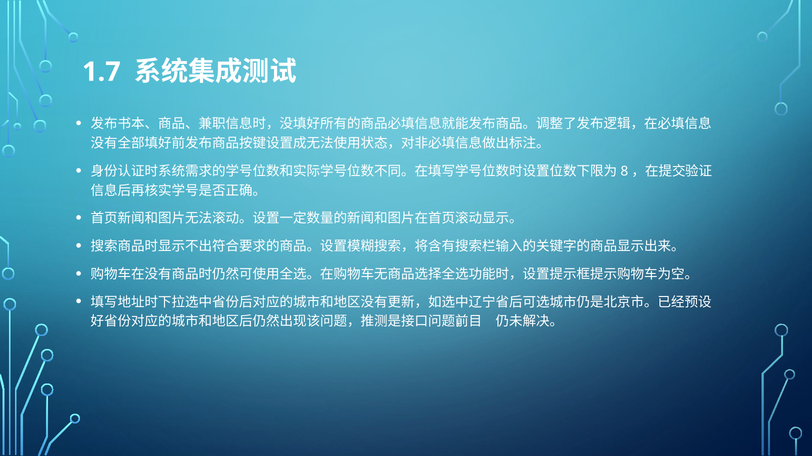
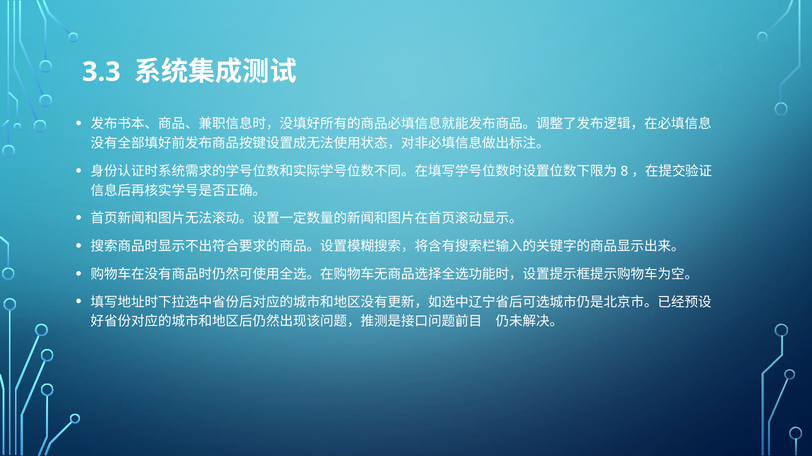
1.7: 1.7 -> 3.3 (101, 72)
